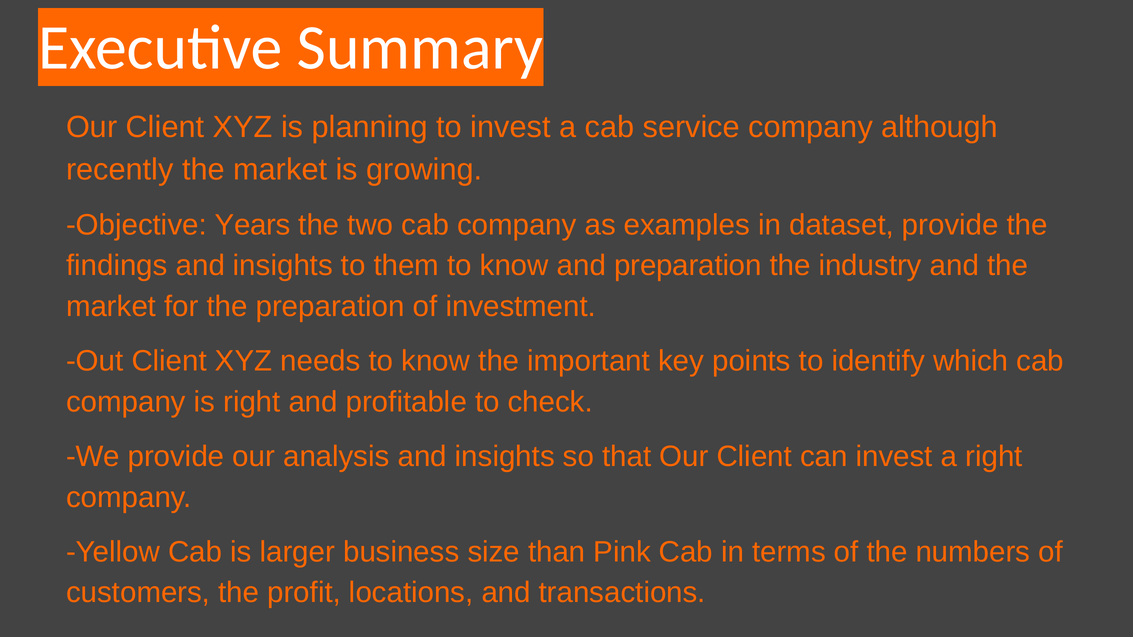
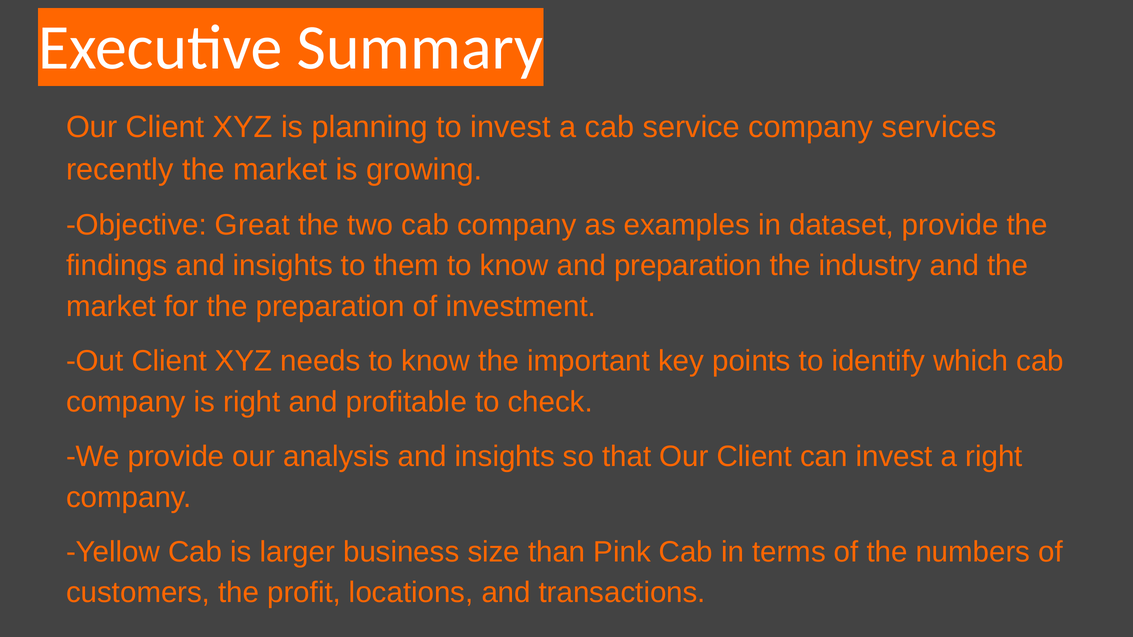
although: although -> services (939, 127)
Years: Years -> Great (252, 225)
